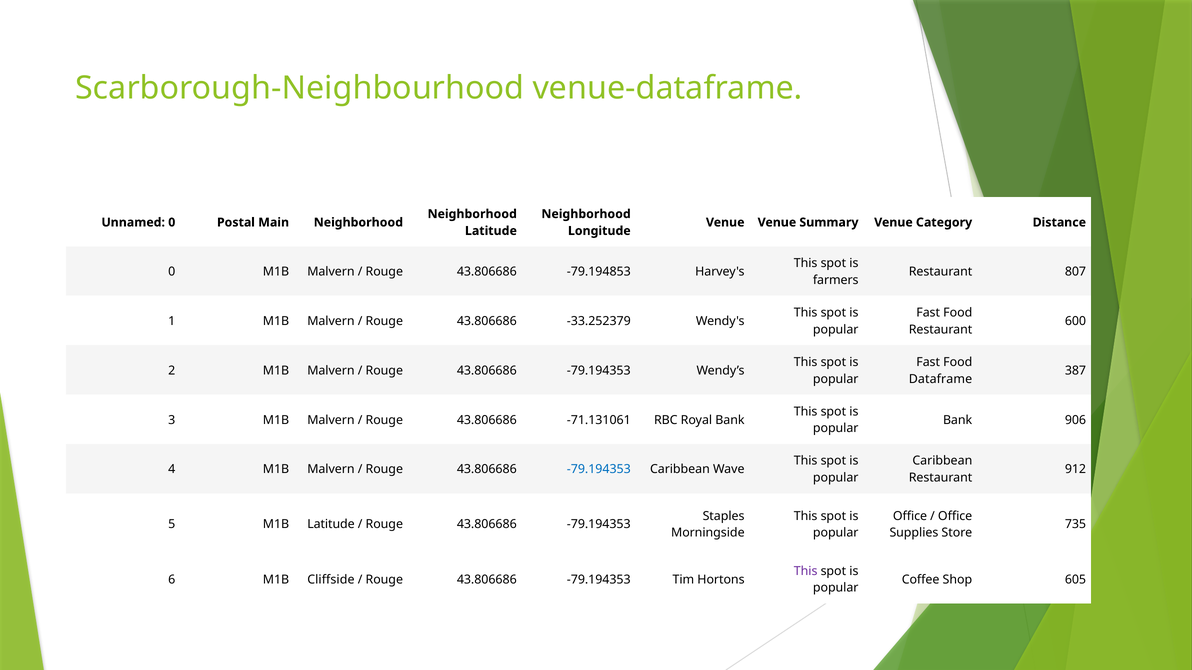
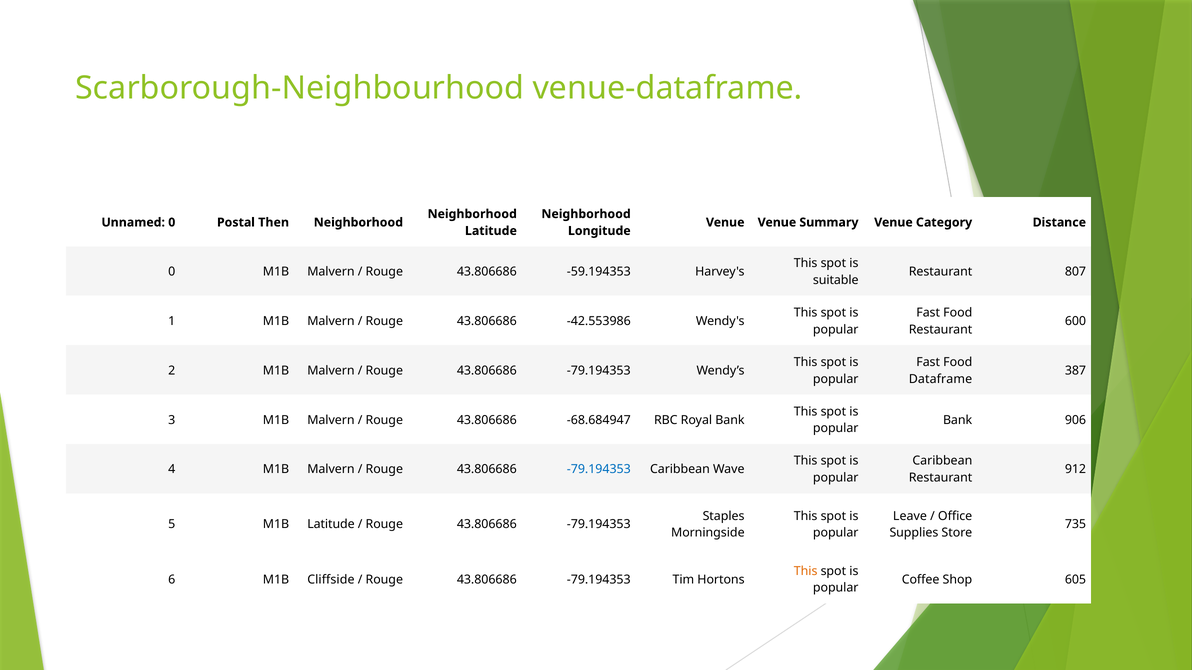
Main: Main -> Then (274, 223)
-79.194853: -79.194853 -> -59.194353 (599, 272)
farmers: farmers -> suitable (836, 280)
-33.252379: -33.252379 -> -42.553986 (599, 321)
-71.131061: -71.131061 -> -68.684947 (599, 420)
Office: Office -> Leave (910, 516)
This colour: purple -> orange (806, 571)
